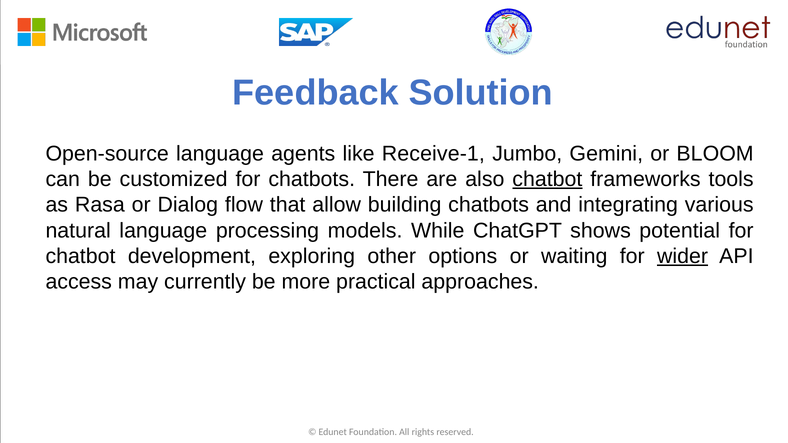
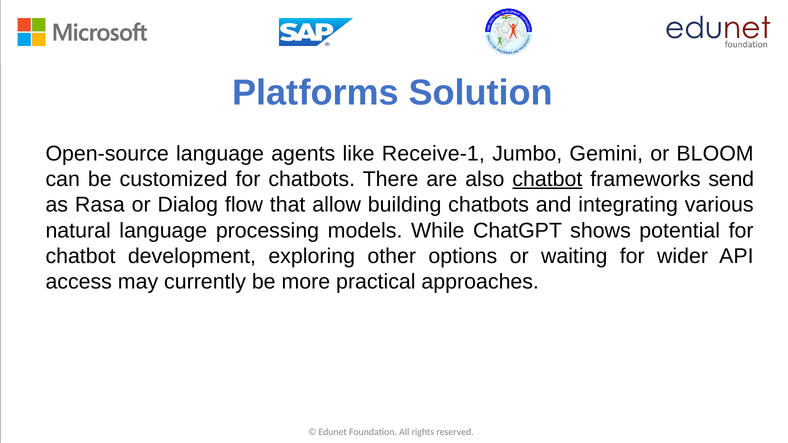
Feedback: Feedback -> Platforms (316, 93)
tools: tools -> send (731, 179)
wider underline: present -> none (683, 256)
